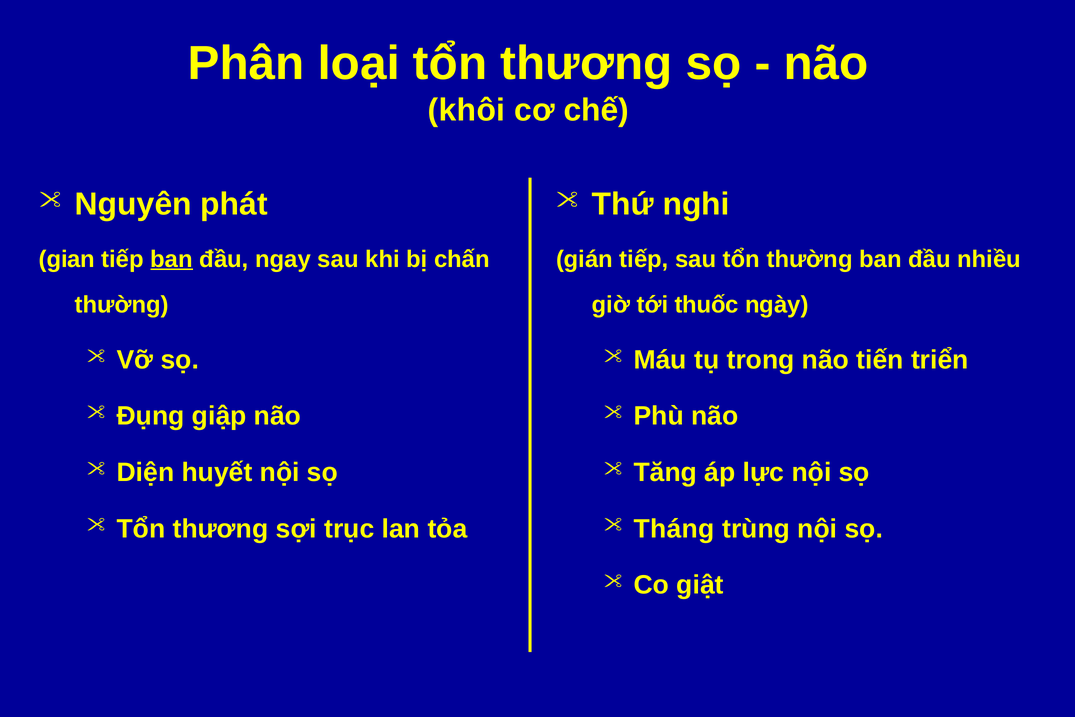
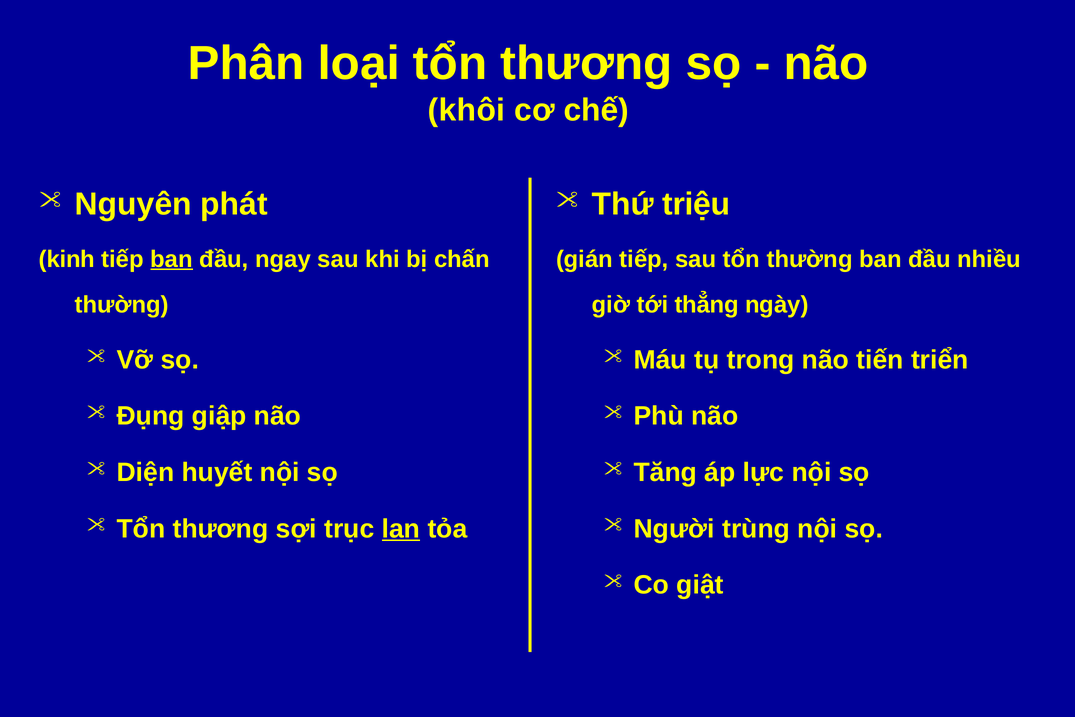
nghi: nghi -> triệu (696, 204)
gian: gian -> kinh (67, 259)
thuốc: thuốc -> thẳng (707, 305)
lan underline: none -> present (401, 529)
Tháng: Tháng -> Người (674, 529)
